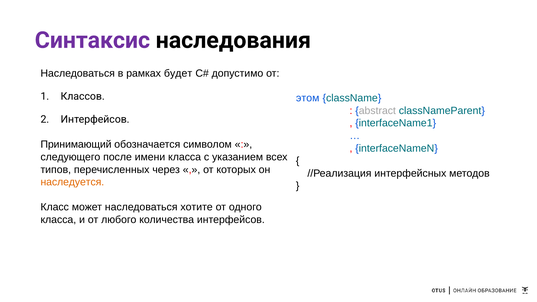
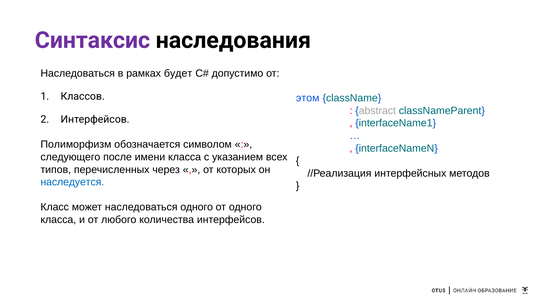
Принимающий: Принимающий -> Полиморфизм (76, 145)
наследуется colour: orange -> blue (72, 182)
наследоваться хотите: хотите -> одного (197, 207)
